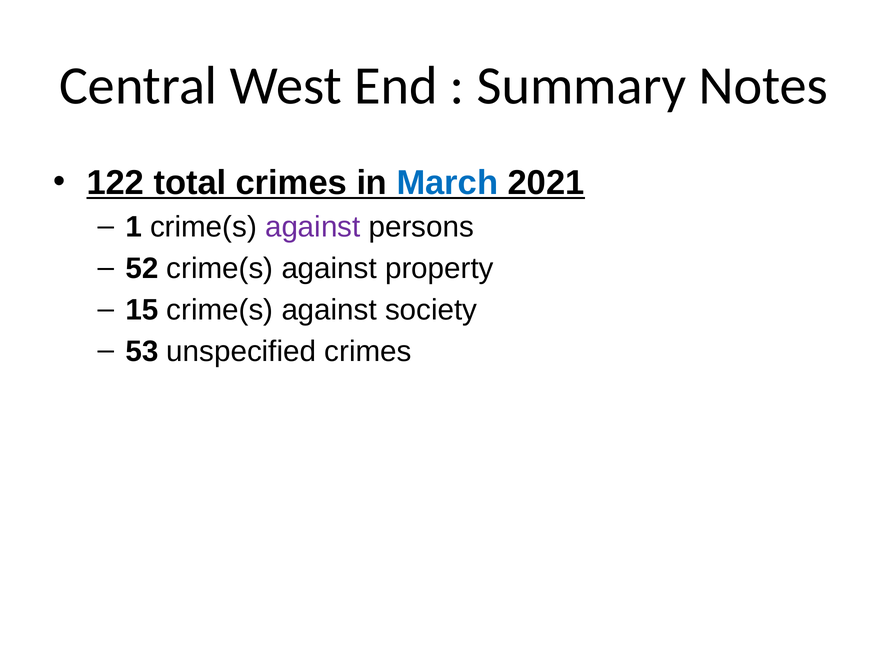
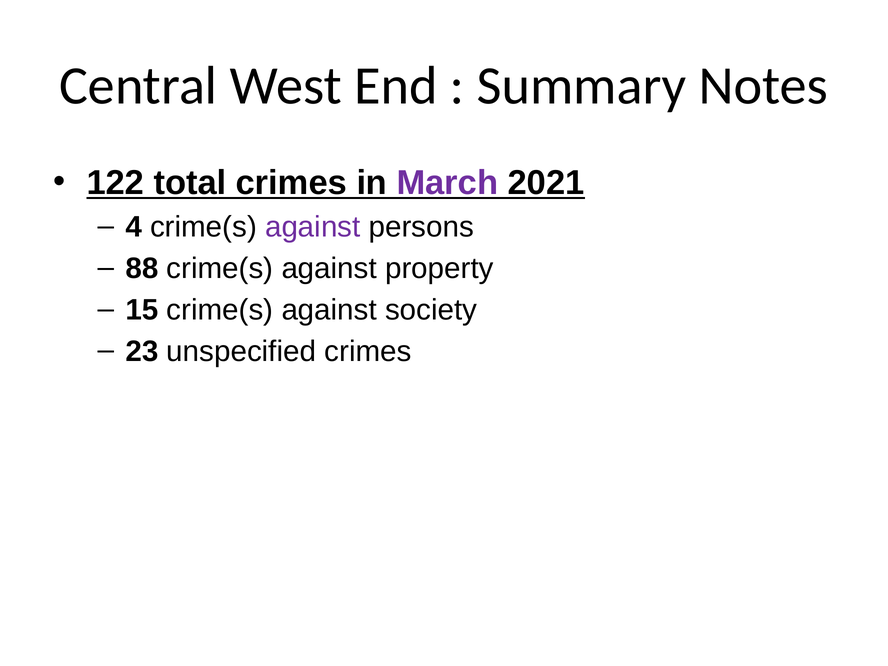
March colour: blue -> purple (447, 183)
1: 1 -> 4 (134, 227)
52: 52 -> 88 (142, 268)
53: 53 -> 23 (142, 351)
